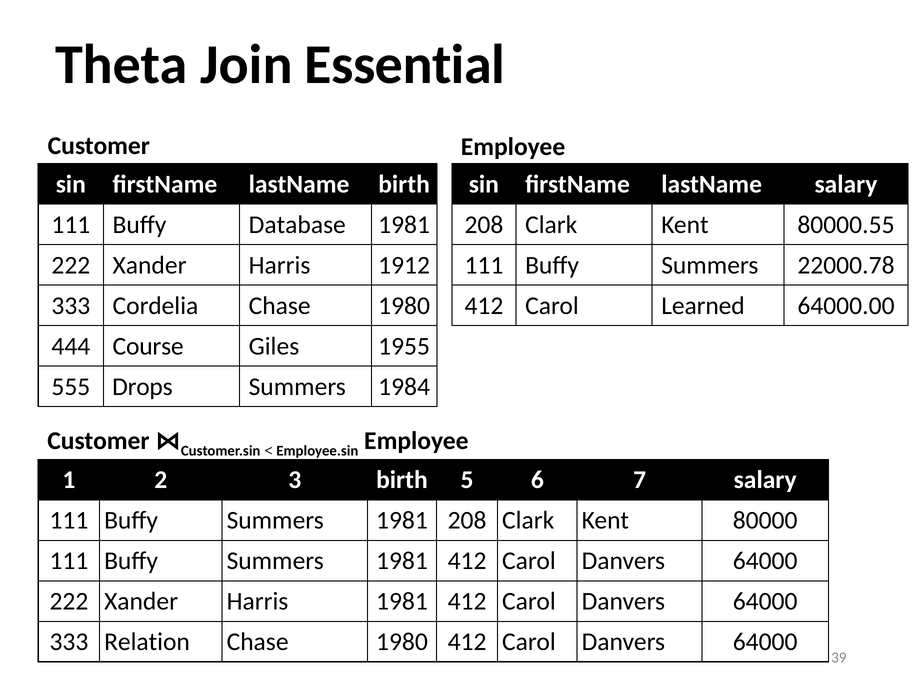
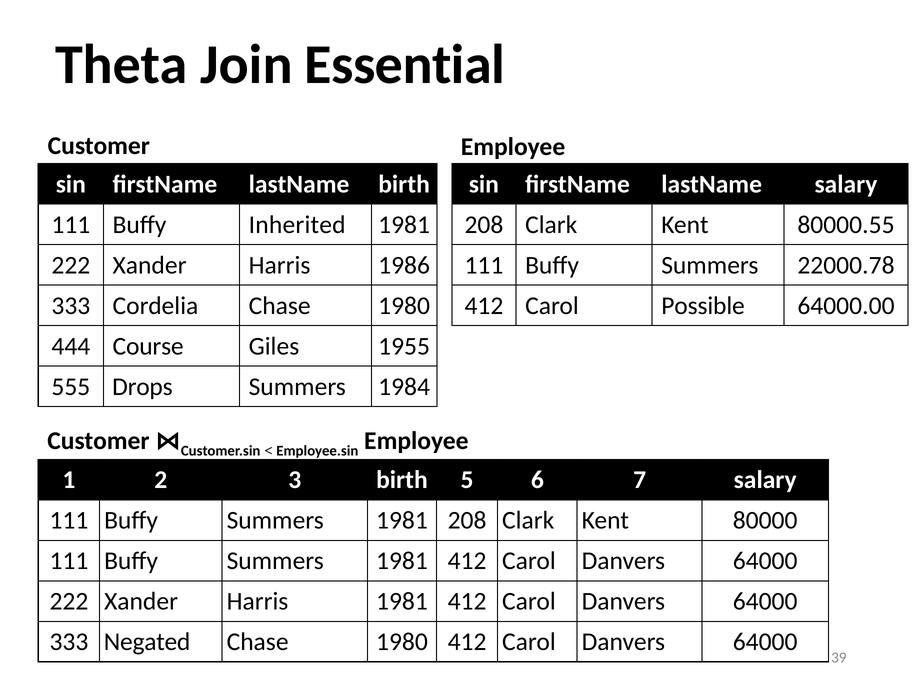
Database: Database -> Inherited (297, 225)
1912: 1912 -> 1986 (404, 265)
Learned: Learned -> Possible (703, 306)
Relation: Relation -> Negated (147, 642)
